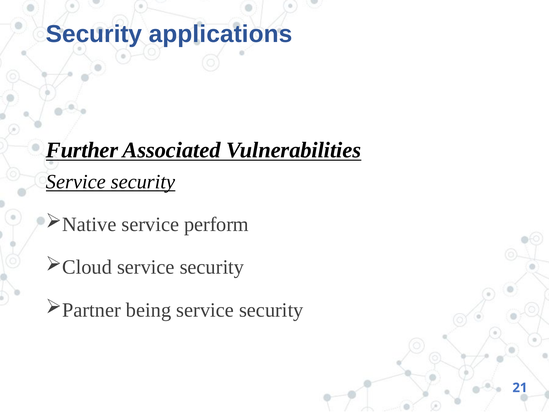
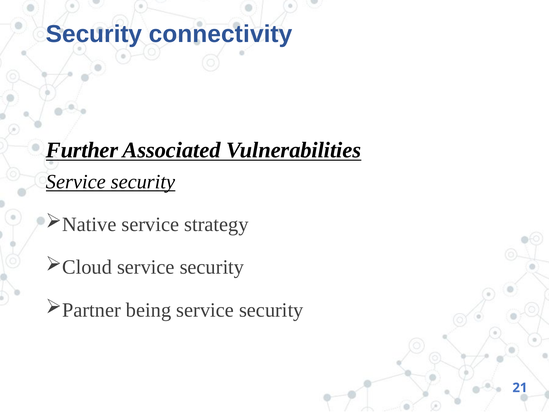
applications: applications -> connectivity (221, 34)
perform: perform -> strategy (216, 224)
